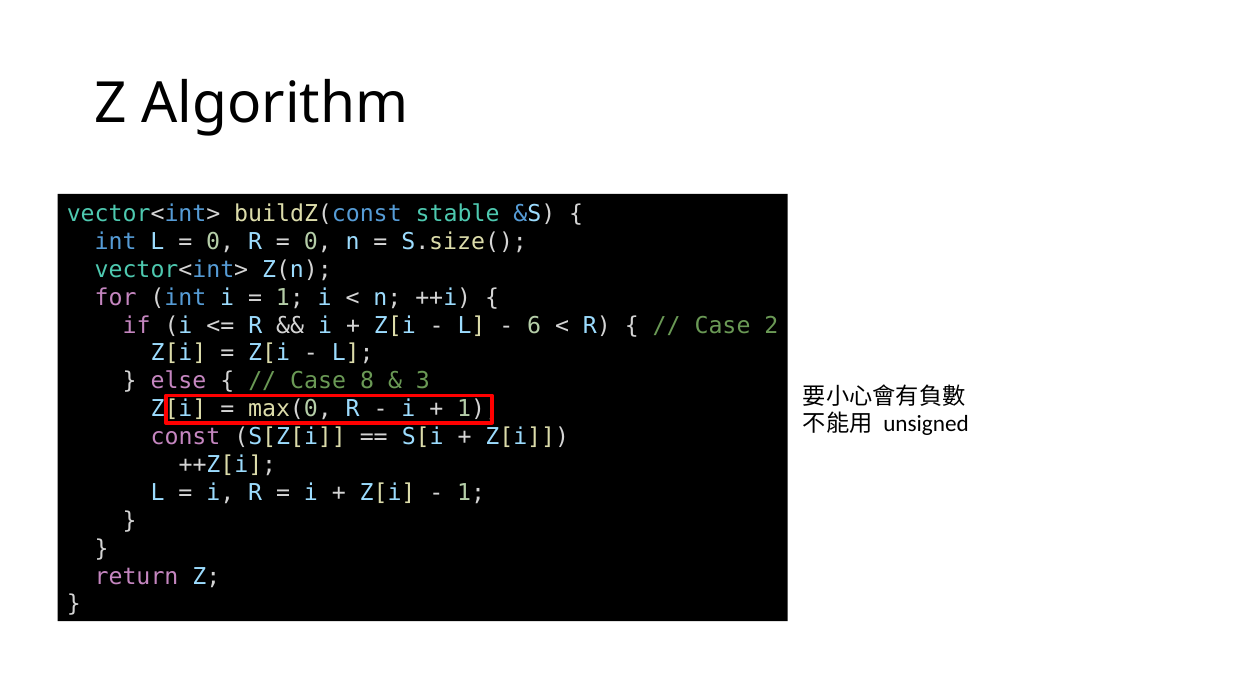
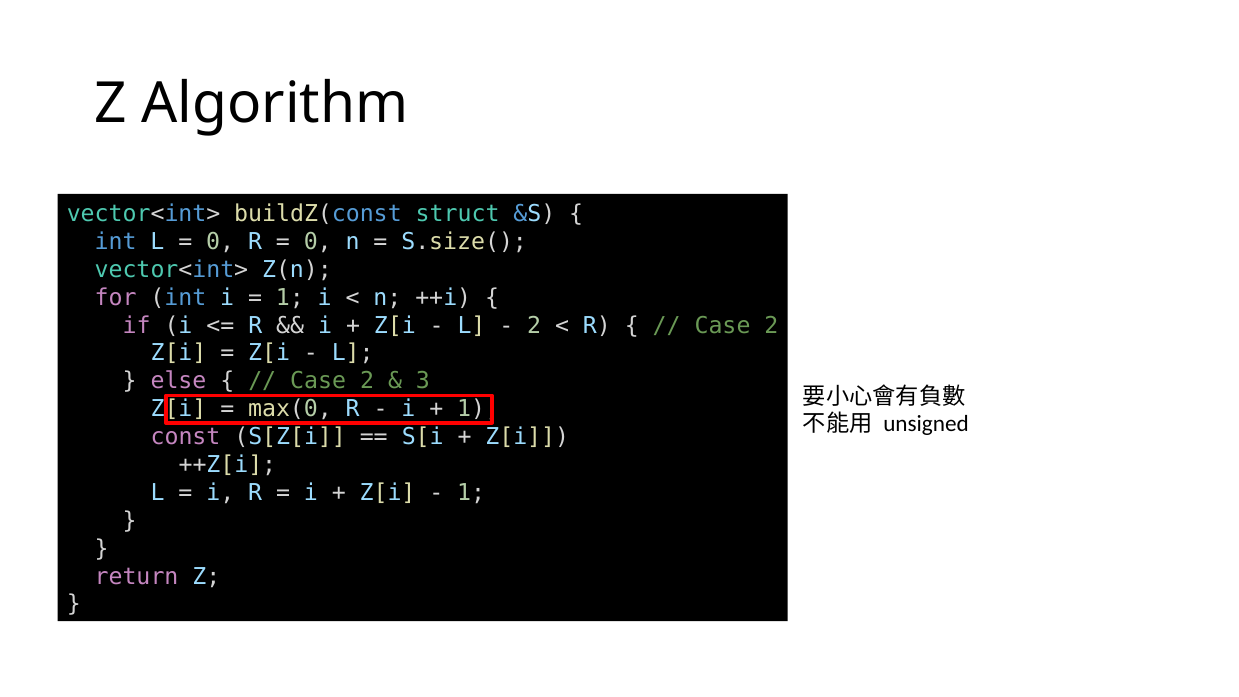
stable: stable -> struct (458, 214)
6: 6 -> 2 (534, 325)
8: 8 -> 2 (367, 381)
